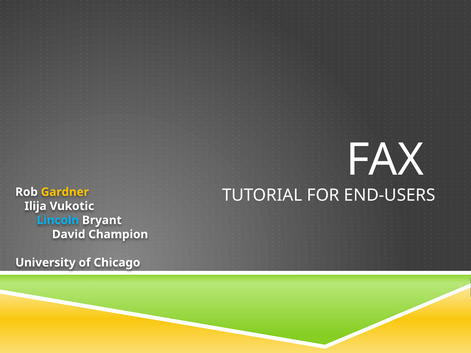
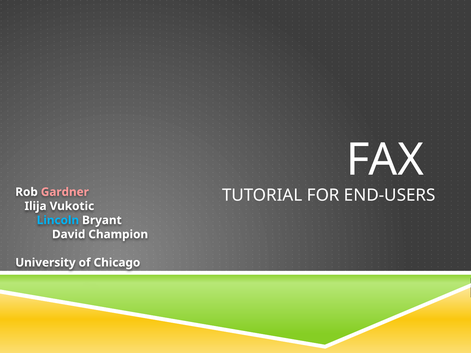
Gardner colour: yellow -> pink (65, 192)
